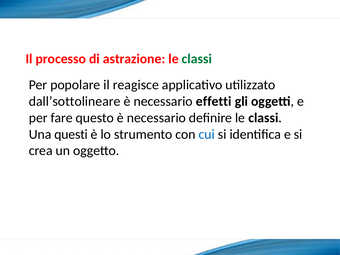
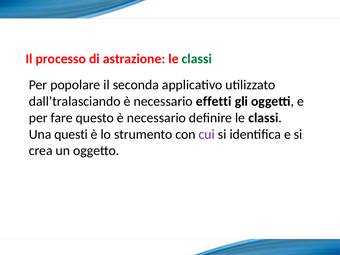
reagisce: reagisce -> seconda (136, 85)
dall’sottolineare: dall’sottolineare -> dall’tralasciando (75, 101)
cui colour: blue -> purple (207, 134)
